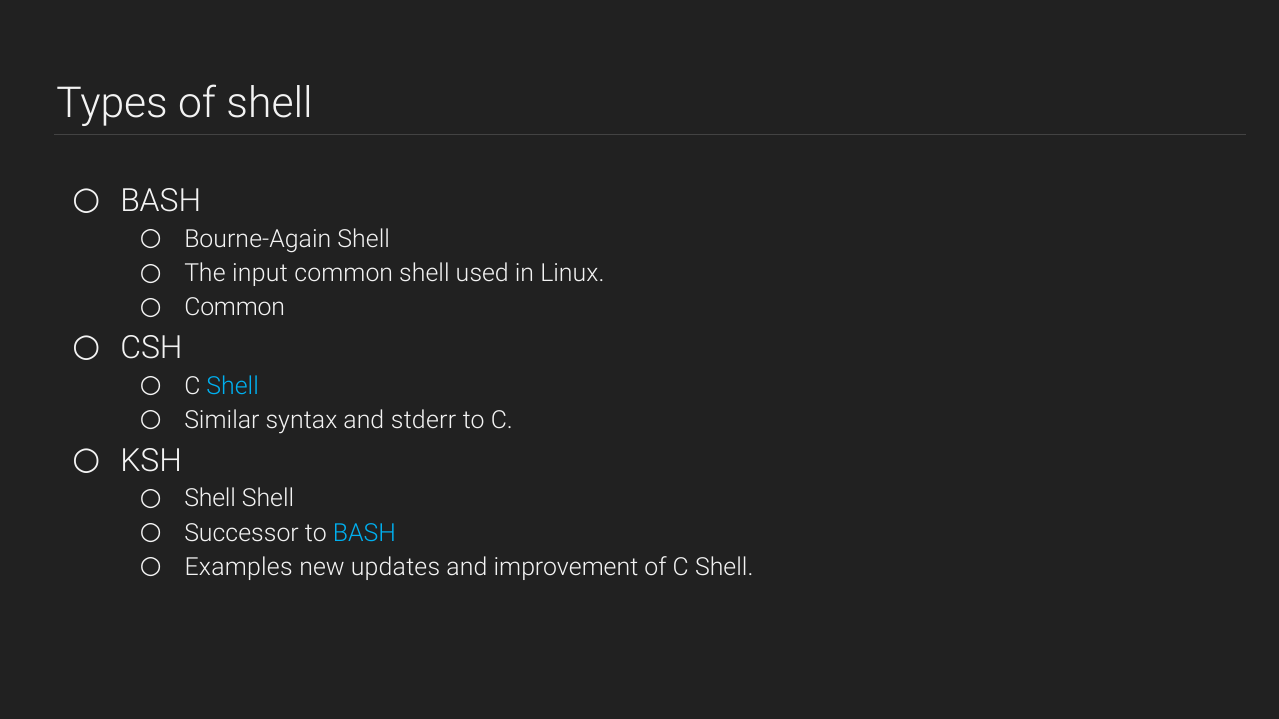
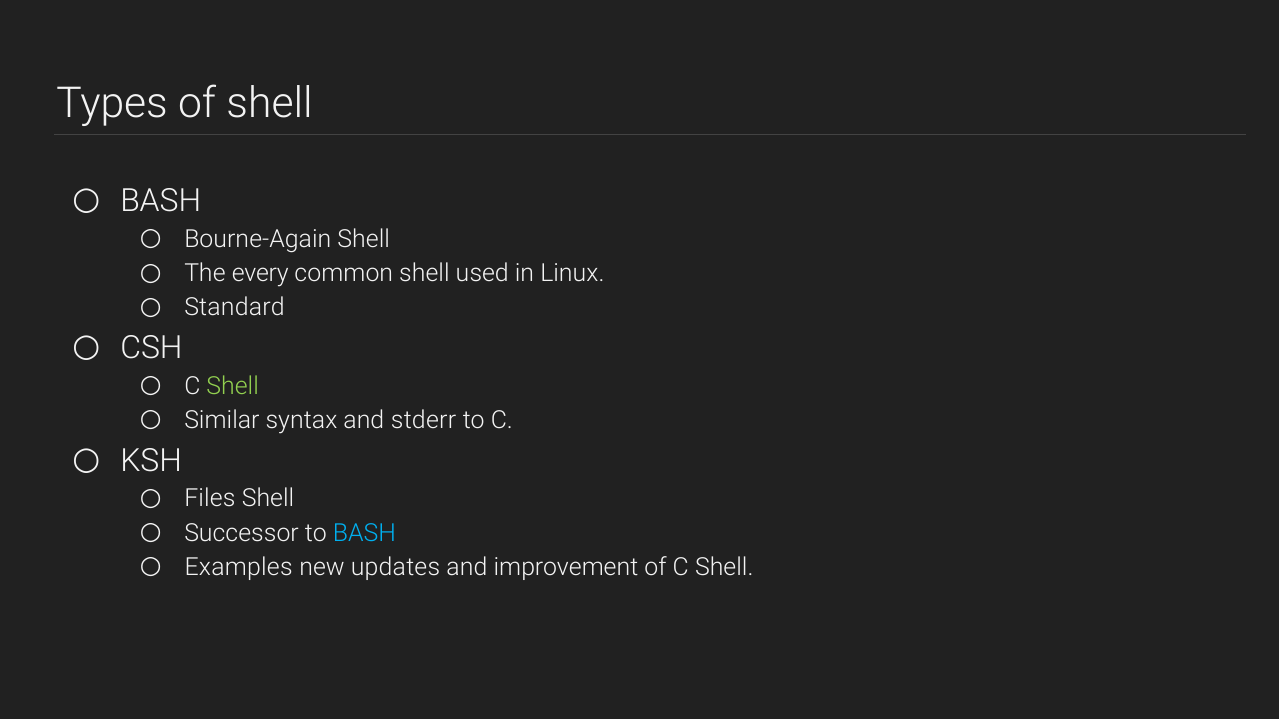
input: input -> every (260, 273)
Common: Common -> Standard (235, 308)
Shell colour: light blue -> light green (233, 386)
Shell: Shell -> Files (210, 499)
